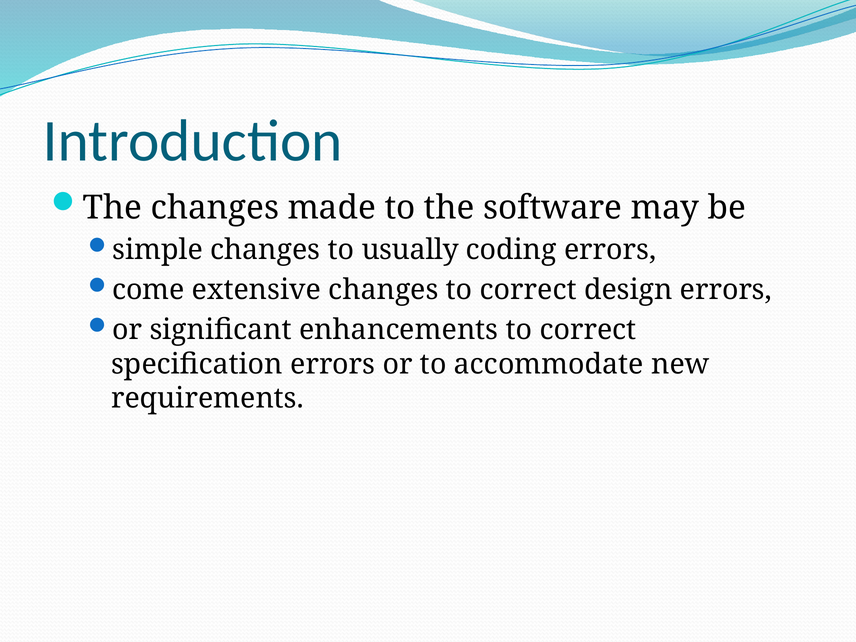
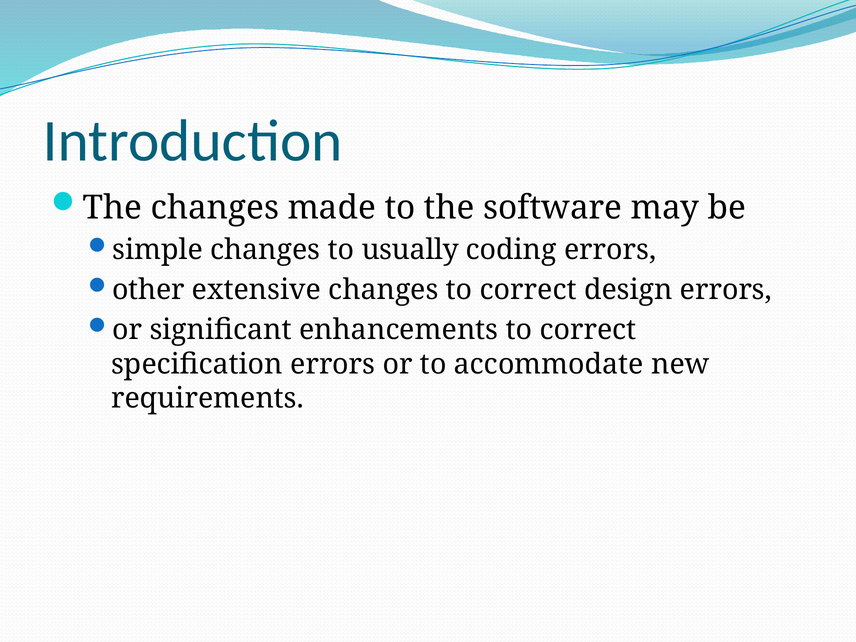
come: come -> other (148, 290)
